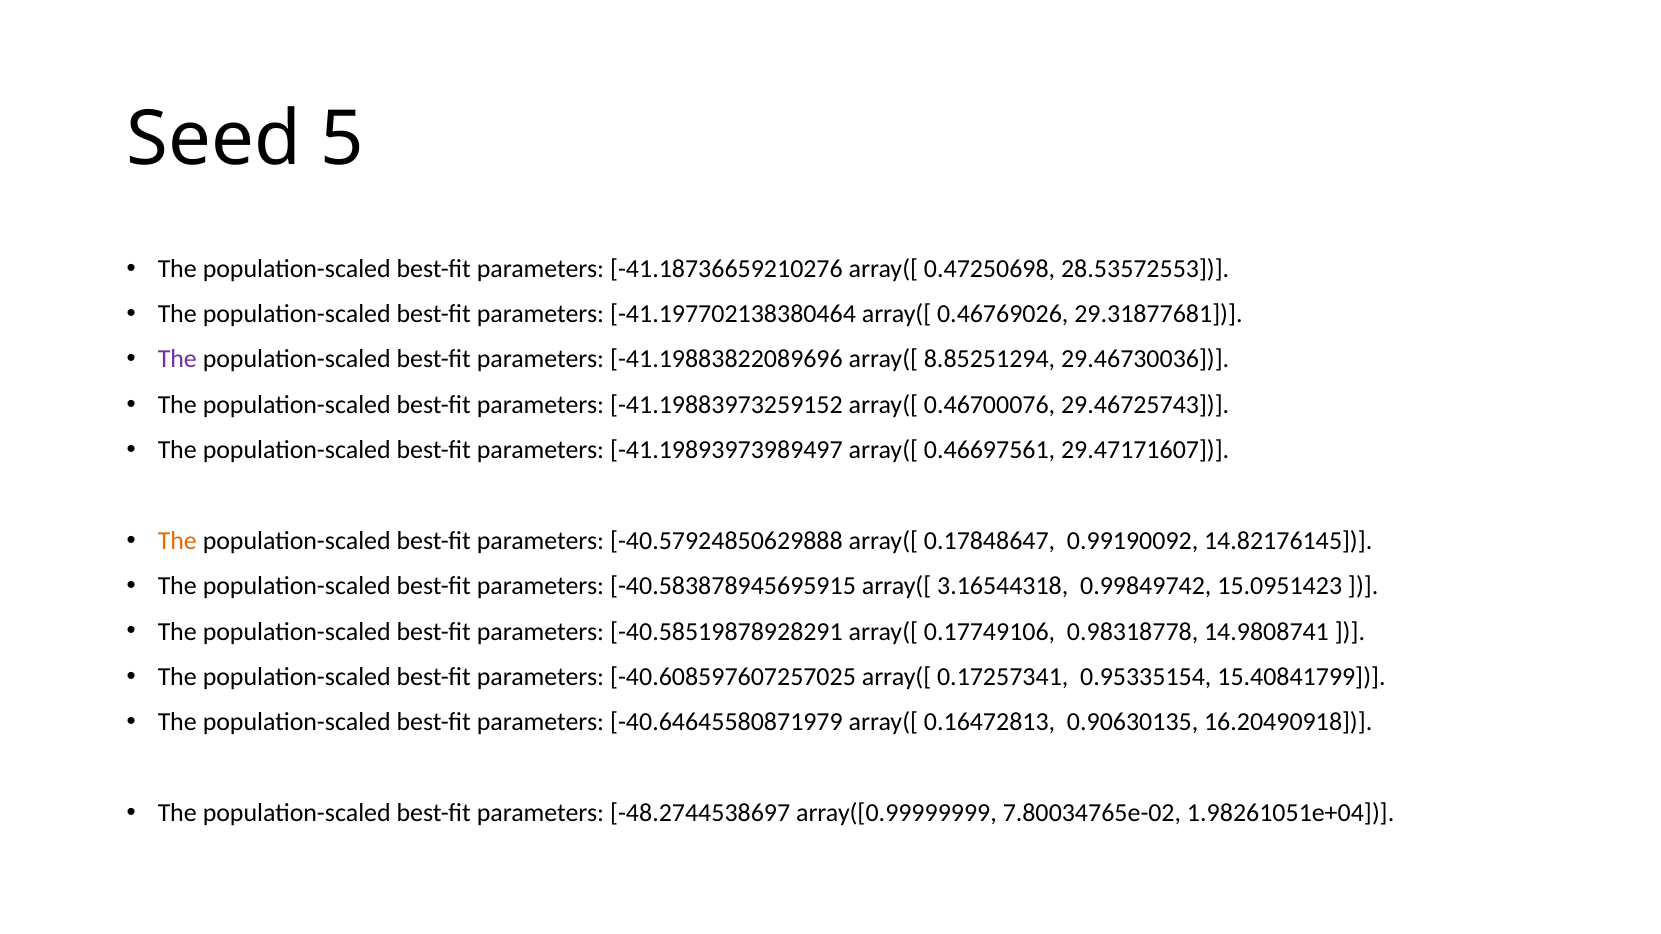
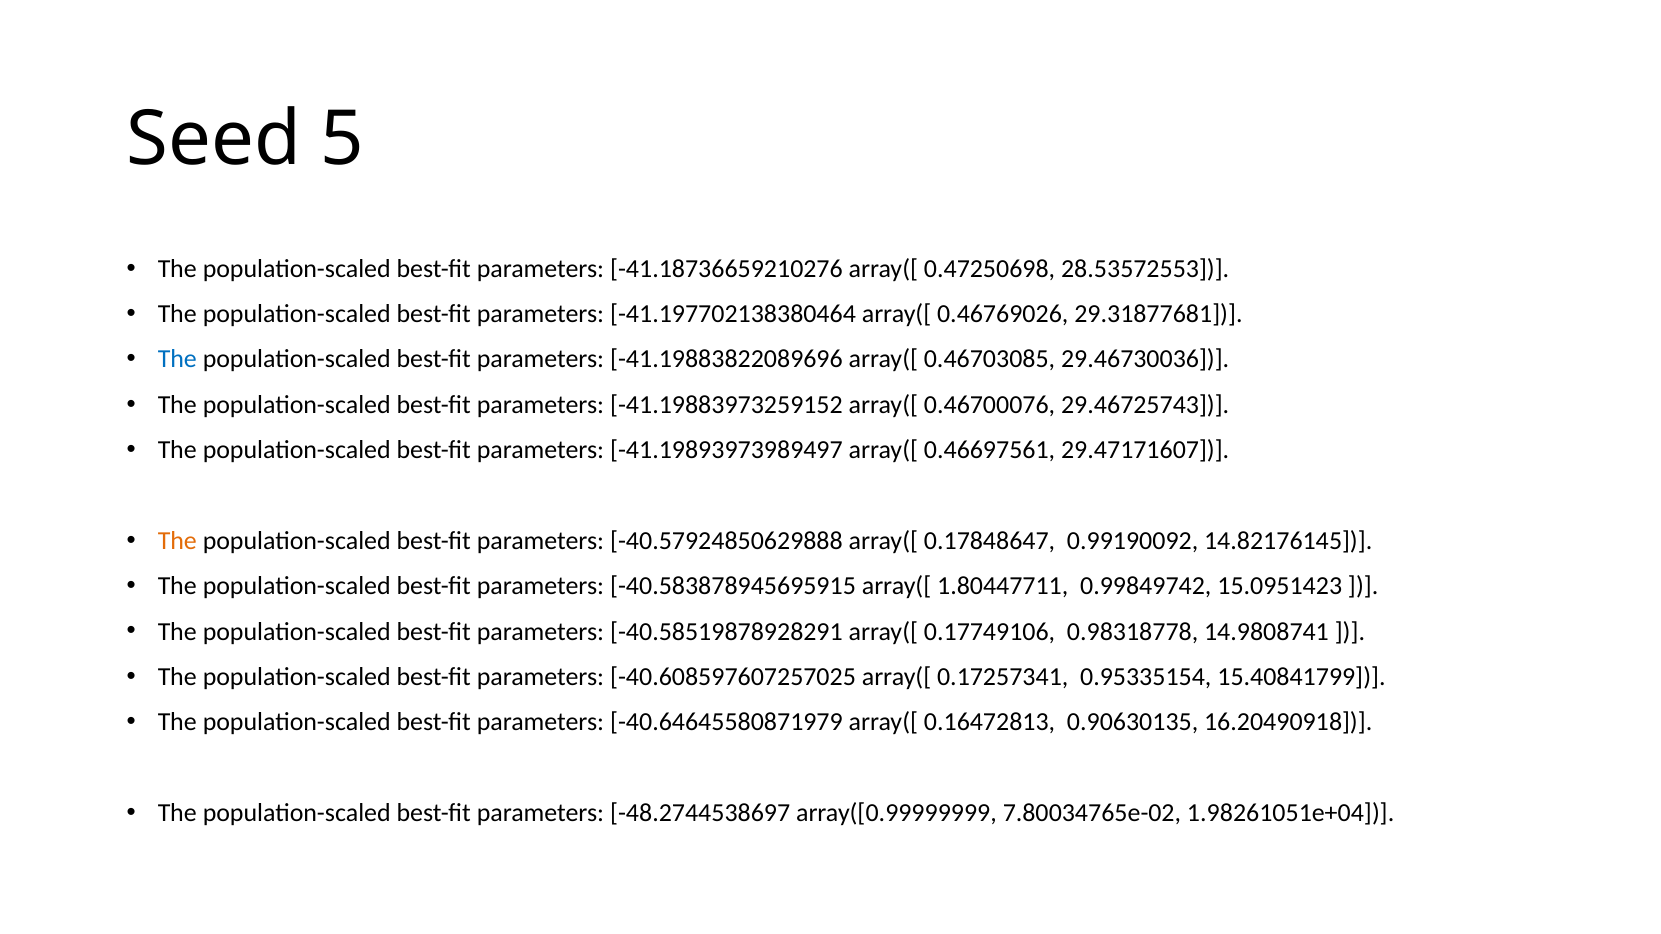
The colour: purple -> blue (177, 360)
8.85251294: 8.85251294 -> 0.46703085 (989, 360)
3.16544318: 3.16544318 -> 1.80447711 (1003, 586)
